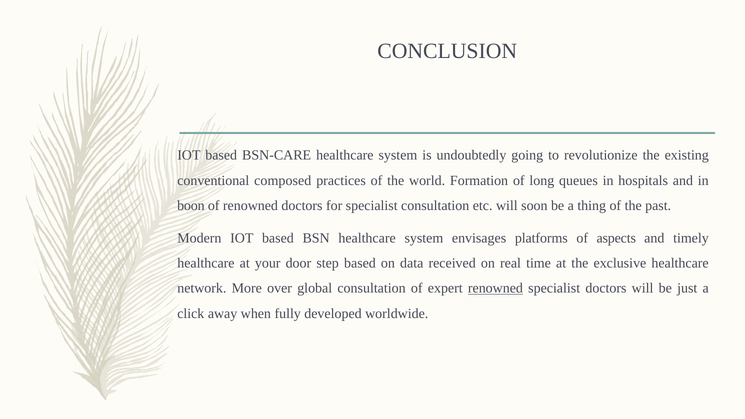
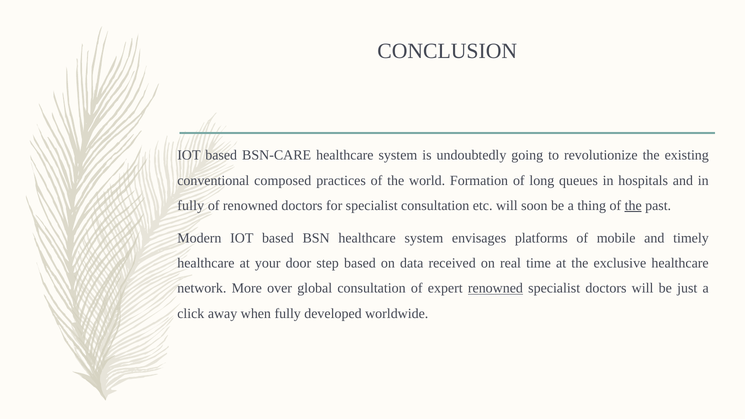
boon: boon -> fully (191, 206)
the underline: none -> present (633, 206)
aspects: aspects -> mobile (616, 238)
